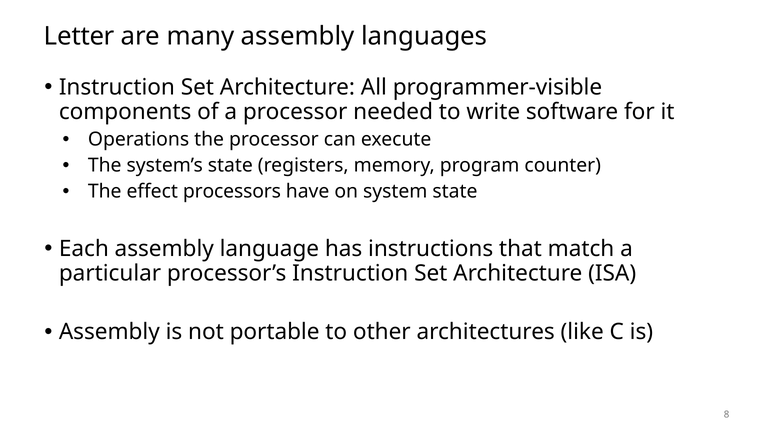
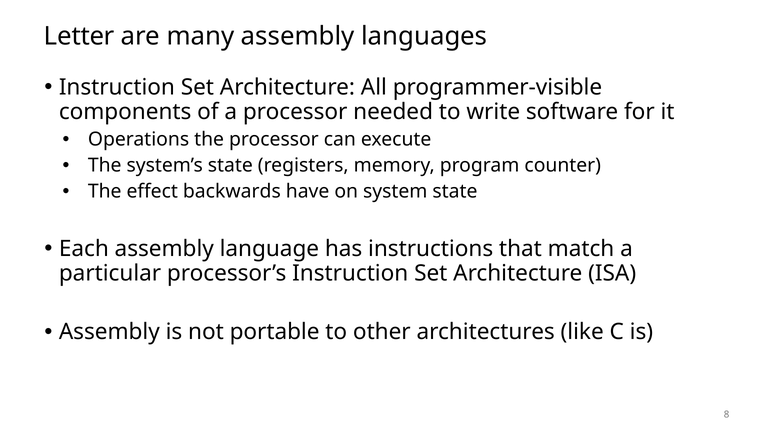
processors: processors -> backwards (232, 192)
